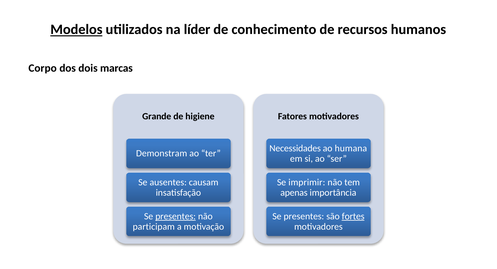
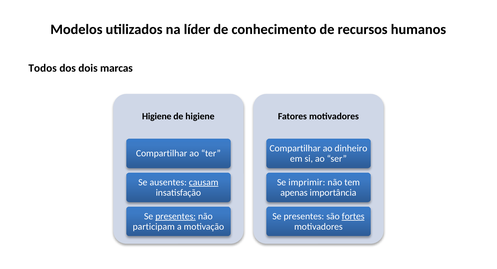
Modelos underline: present -> none (76, 30)
Corpo: Corpo -> Todos (43, 68)
Grande: Grande -> Higiene (157, 117)
Necessidades: Necessidades -> Compartilhar (295, 149)
humana: humana -> dinheiro (351, 149)
Demonstram: Demonstram -> Compartilhar (162, 154)
causam underline: none -> present (204, 183)
